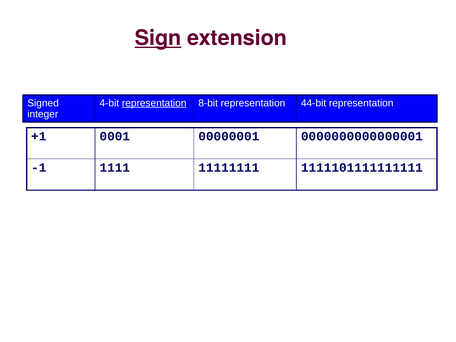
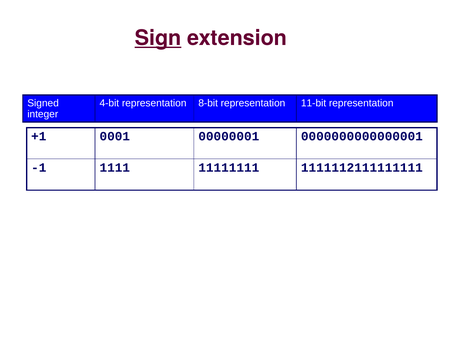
representation underline: present -> none (154, 103)
44-bit: 44-bit -> 11-bit (314, 103)
1111101111111111: 1111101111111111 -> 1111112111111111 (362, 168)
